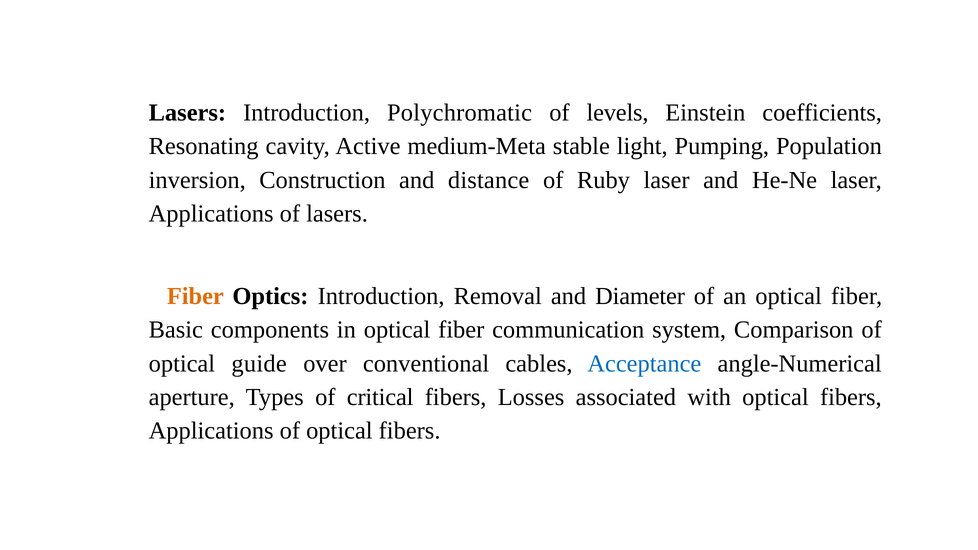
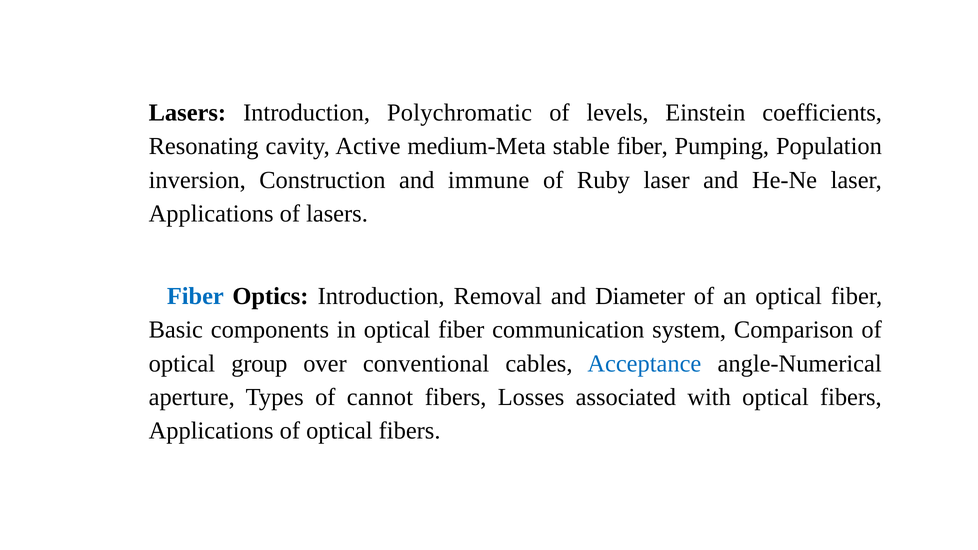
stable light: light -> fiber (642, 146)
distance: distance -> immune (489, 180)
Fiber colour: orange -> blue (195, 296)
guide: guide -> group (259, 364)
critical: critical -> cannot (380, 397)
